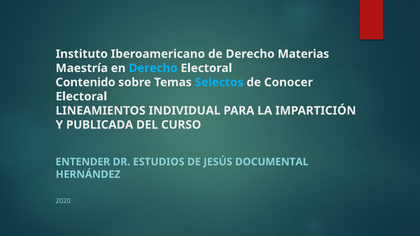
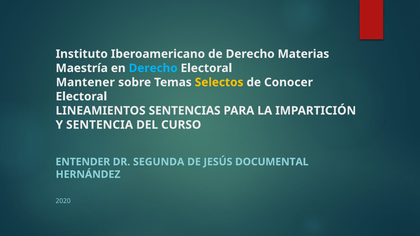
Contenido: Contenido -> Mantener (85, 82)
Selectos colour: light blue -> yellow (219, 82)
INDIVIDUAL: INDIVIDUAL -> SENTENCIAS (185, 111)
PUBLICADA: PUBLICADA -> SENTENCIA (100, 125)
ESTUDIOS: ESTUDIOS -> SEGUNDA (159, 162)
